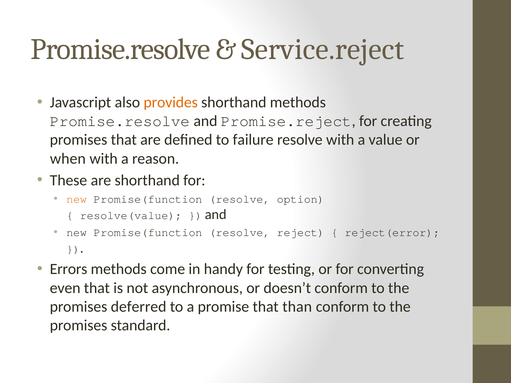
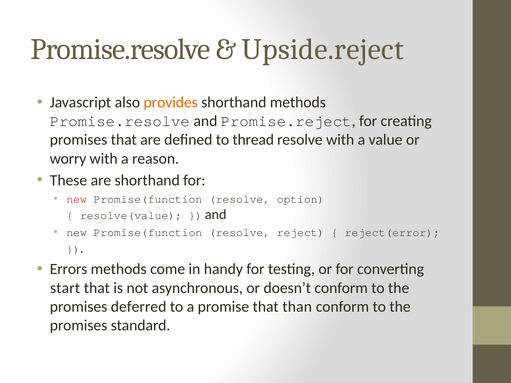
Service.reject: Service.reject -> Upside.reject (323, 49)
failure: failure -> thread (253, 140)
when: when -> worry (68, 159)
new colour: orange -> red (77, 199)
even: even -> start (65, 288)
